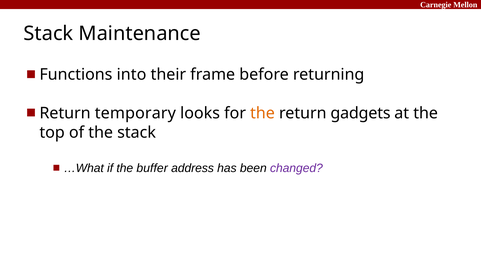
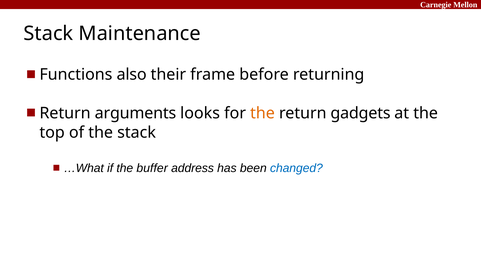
into: into -> also (132, 75)
temporary: temporary -> arguments (135, 113)
changed colour: purple -> blue (296, 168)
